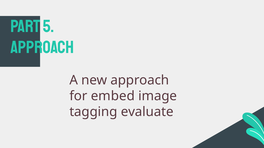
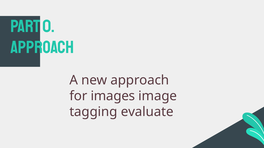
5: 5 -> 0 (49, 26)
embed: embed -> images (113, 96)
